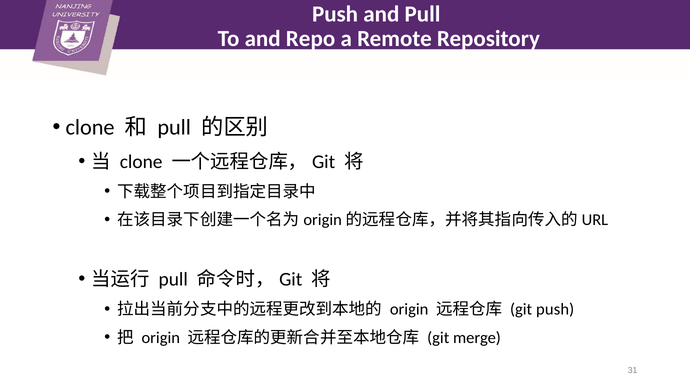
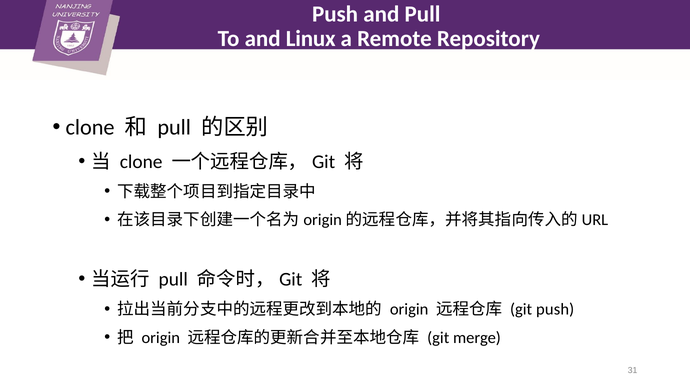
Repo: Repo -> Linux (311, 39)
